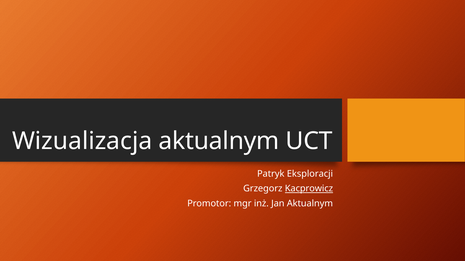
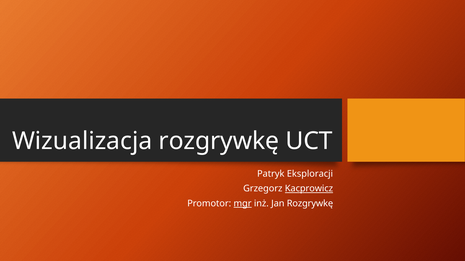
Wizualizacja aktualnym: aktualnym -> rozgrywkę (219, 141)
mgr underline: none -> present (243, 204)
Jan Aktualnym: Aktualnym -> Rozgrywkę (310, 204)
